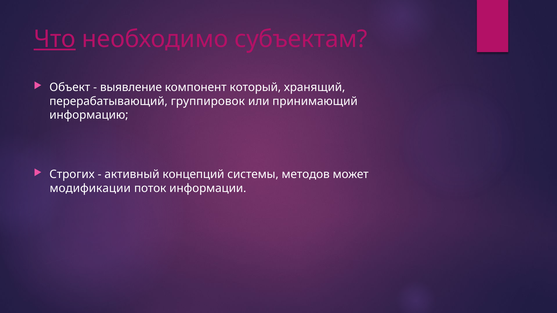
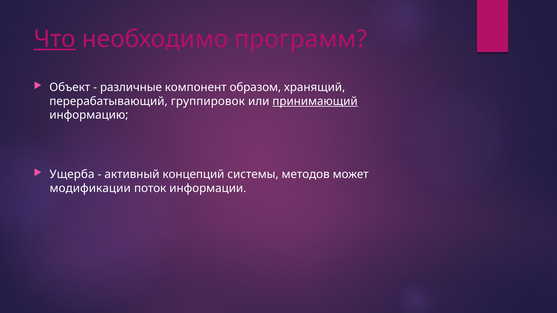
субъектам: субъектам -> программ (301, 39)
выявление: выявление -> различные (131, 87)
который: который -> образом (255, 87)
принимающий underline: none -> present (315, 101)
Строгих: Строгих -> Ущерба (72, 174)
